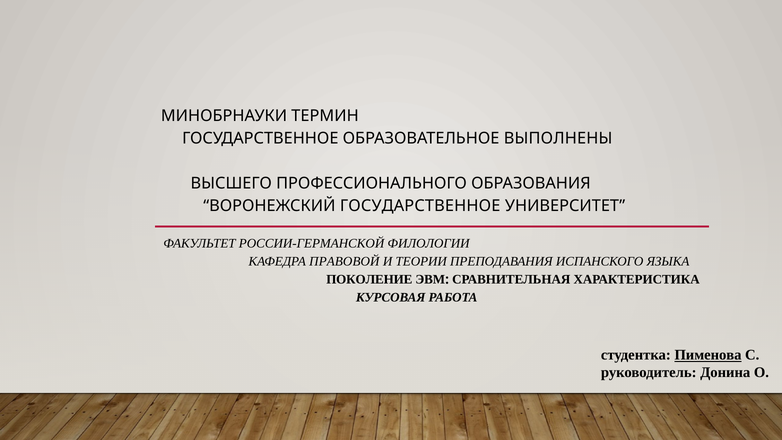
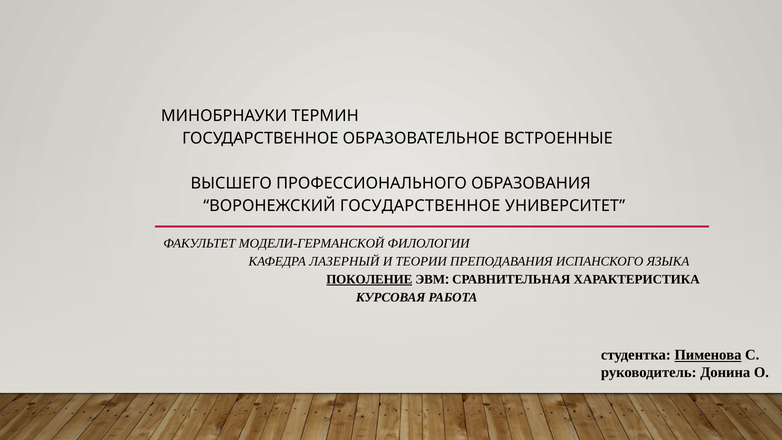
ВЫПОЛНЕНЫ: ВЫПОЛНЕНЫ -> ВСТРОЕННЫЕ (558, 138)
РОССИИ-ГЕРМАНСКОЙ: РОССИИ-ГЕРМАНСКОЙ -> МОДЕЛИ-ГЕРМАНСКОЙ (312, 243)
ПРАВОВОЙ: ПРАВОВОЙ -> ЛАЗЕРНЫЙ (344, 261)
ПОКОЛЕНИЕ underline: none -> present (369, 279)
